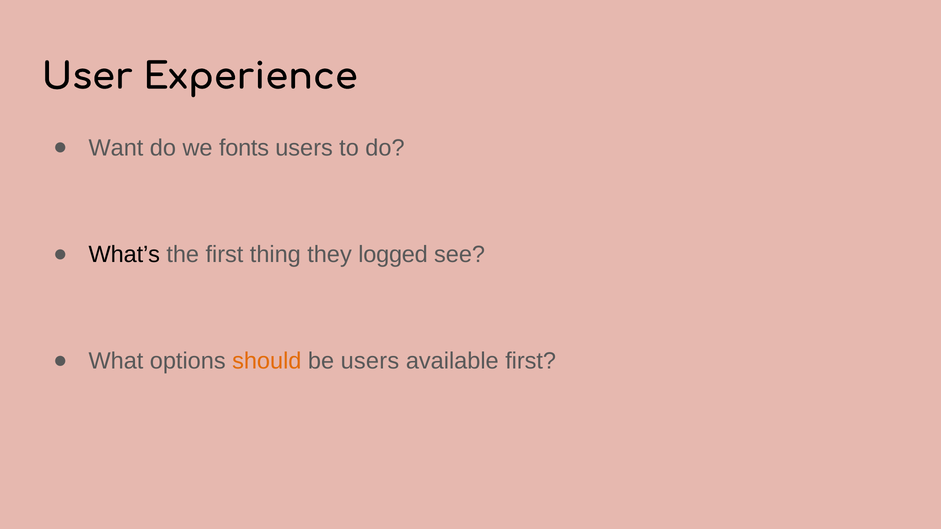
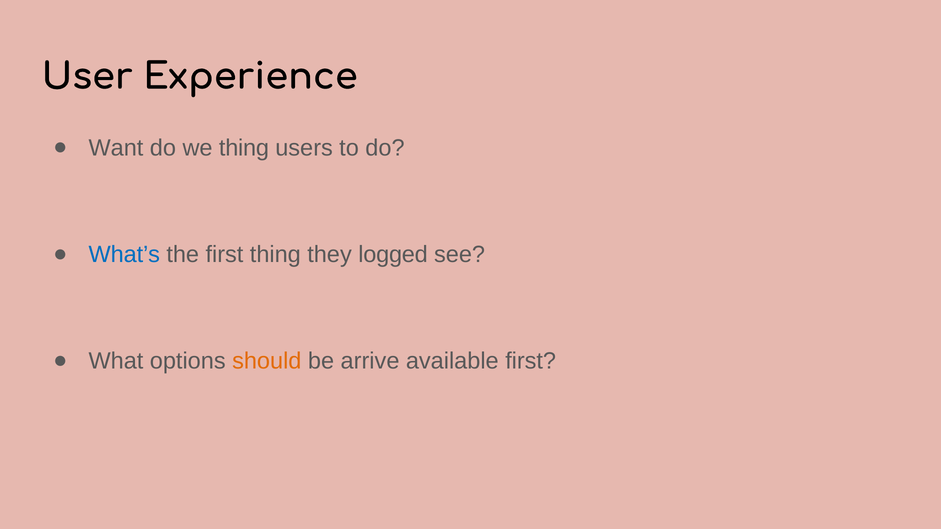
we fonts: fonts -> thing (244, 148)
What’s colour: black -> blue (124, 255)
be users: users -> arrive (370, 361)
